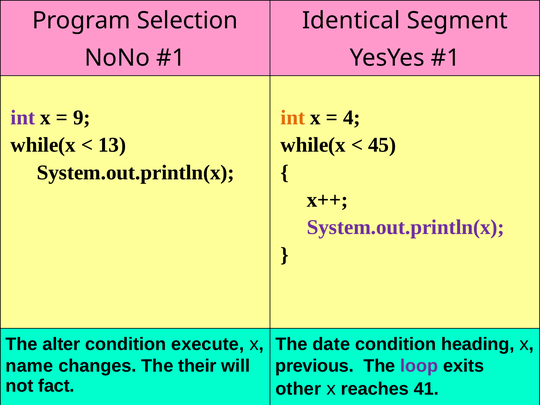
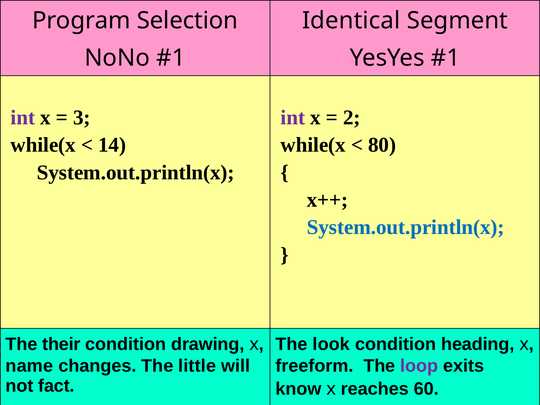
9: 9 -> 3 (82, 118)
int colour: orange -> purple (293, 118)
4: 4 -> 2 (352, 118)
13: 13 -> 14 (112, 145)
45: 45 -> 80 (382, 145)
System.out.println(x colour: purple -> blue (406, 227)
alter: alter -> their (61, 344)
execute: execute -> drawing (208, 344)
date: date -> look (331, 344)
their: their -> little (197, 366)
previous: previous -> freeform (314, 366)
other: other -> know (298, 389)
41: 41 -> 60 (426, 389)
